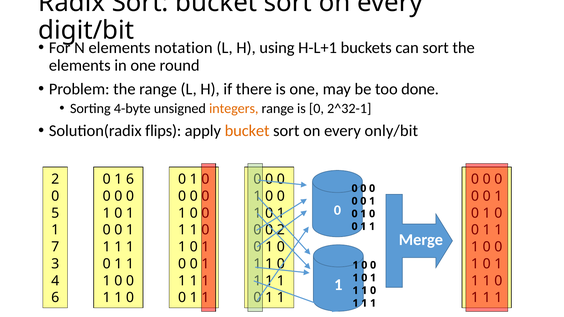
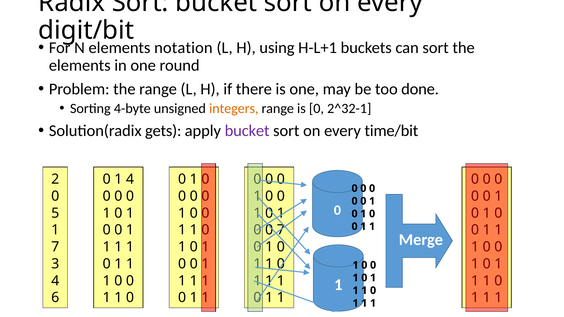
flips: flips -> gets (163, 131)
bucket colour: orange -> purple (247, 131)
only/bit: only/bit -> time/bit (391, 131)
1 6: 6 -> 4 (130, 179)
2: 2 -> 7 (281, 230)
